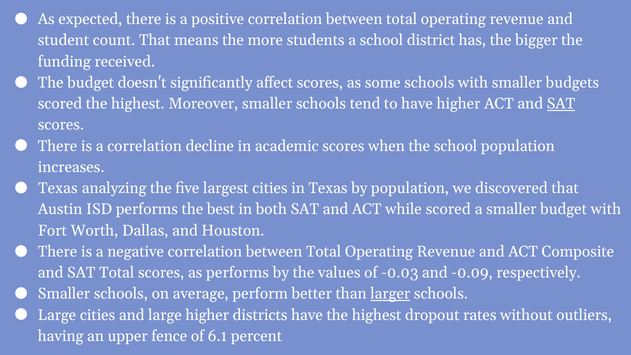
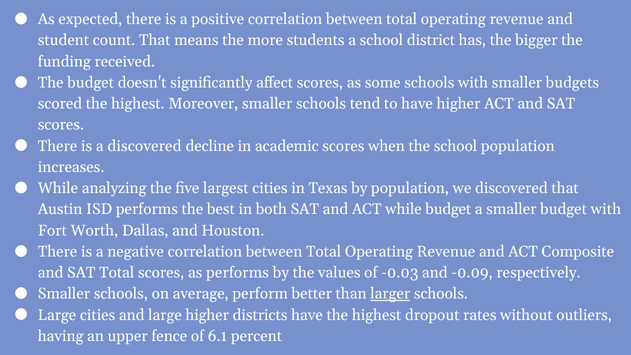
SAT underline: present -> none (561, 104)
a correlation: correlation -> discovered (144, 146)
Texas: Texas -> While (58, 188)
while scored: scored -> budget (448, 209)
